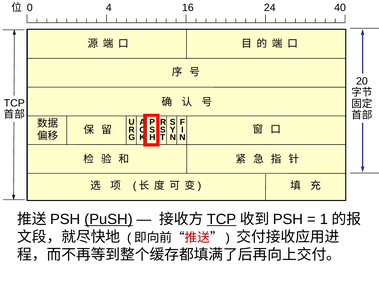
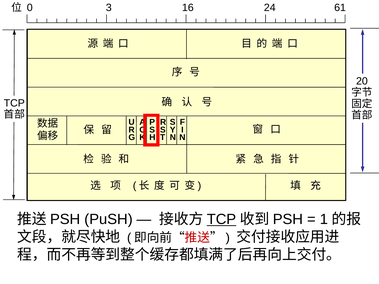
4: 4 -> 3 (109, 8)
40: 40 -> 61 (340, 8)
PuSH underline: present -> none (109, 220)
